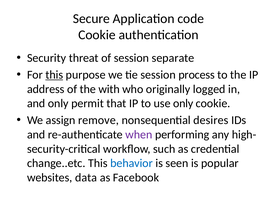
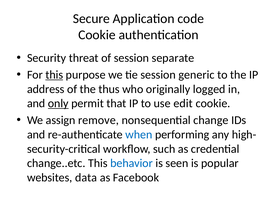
process: process -> generic (196, 75)
with: with -> thus (109, 89)
only underline: none -> present (58, 103)
use only: only -> edit (183, 103)
desires: desires -> change (211, 120)
when colour: purple -> blue (139, 134)
